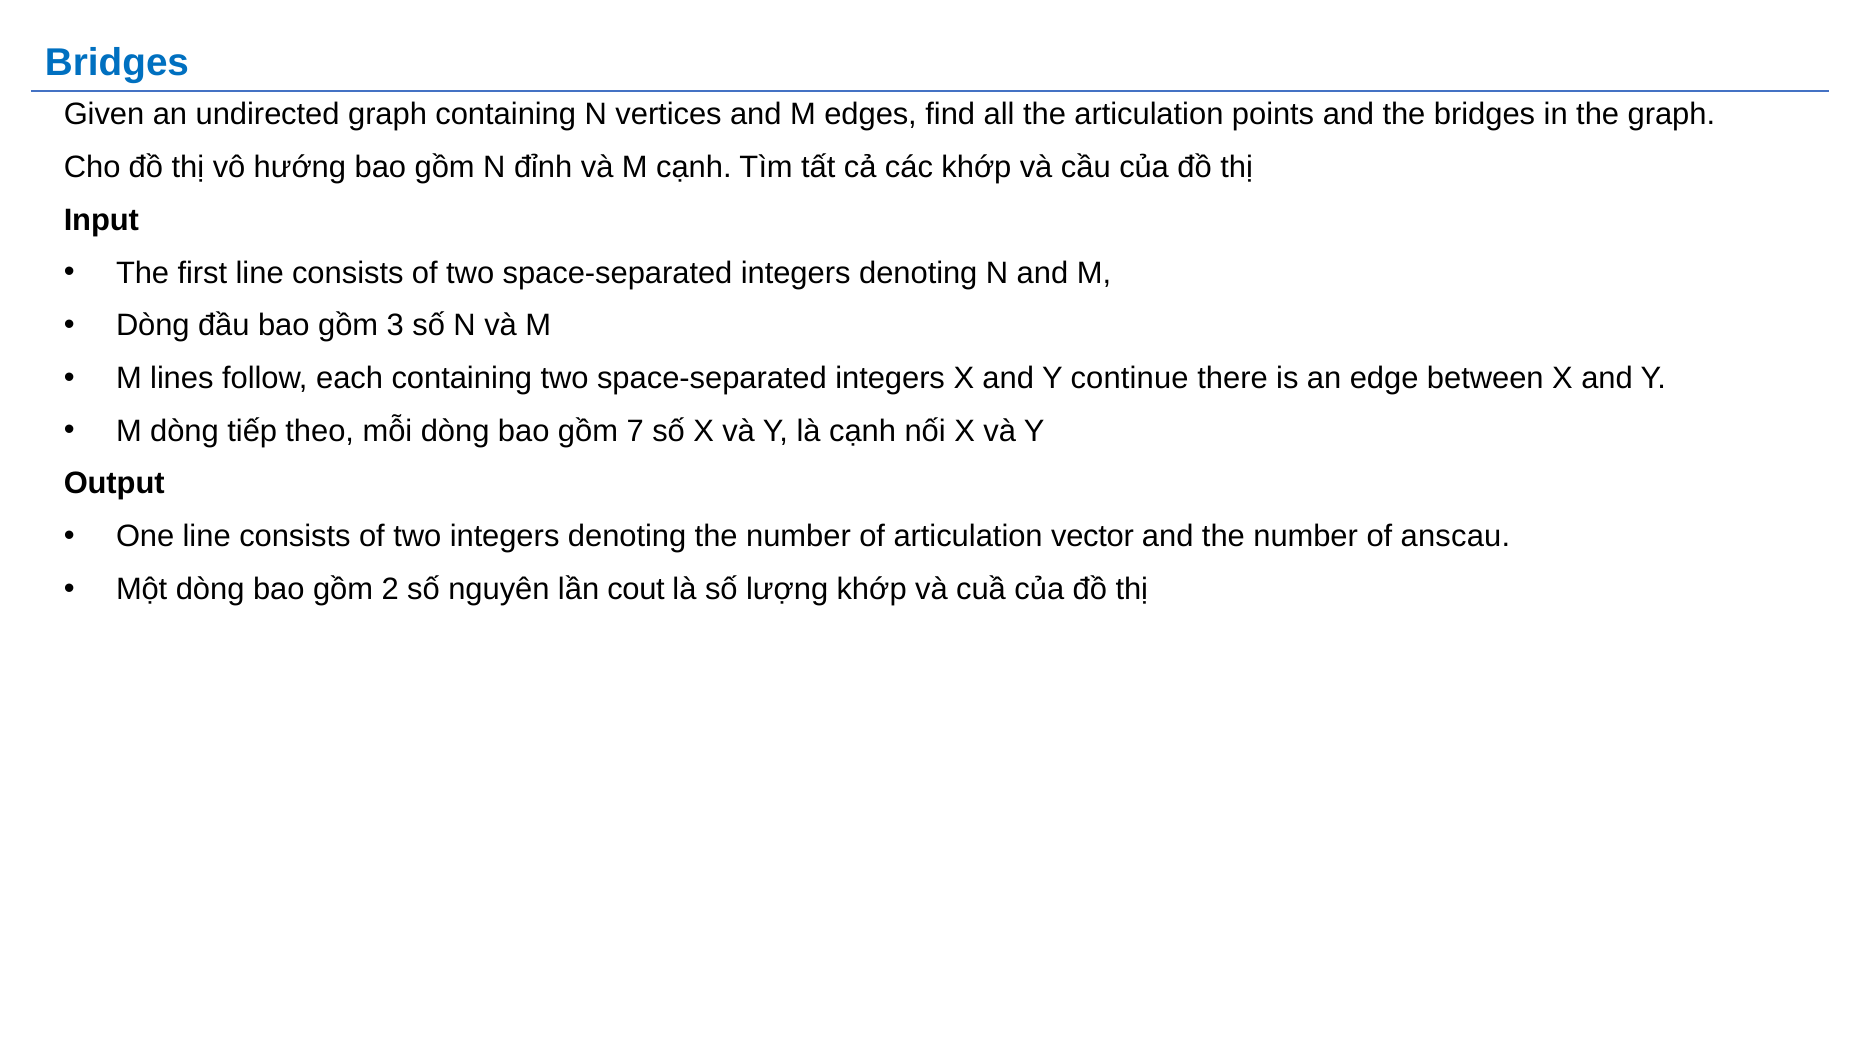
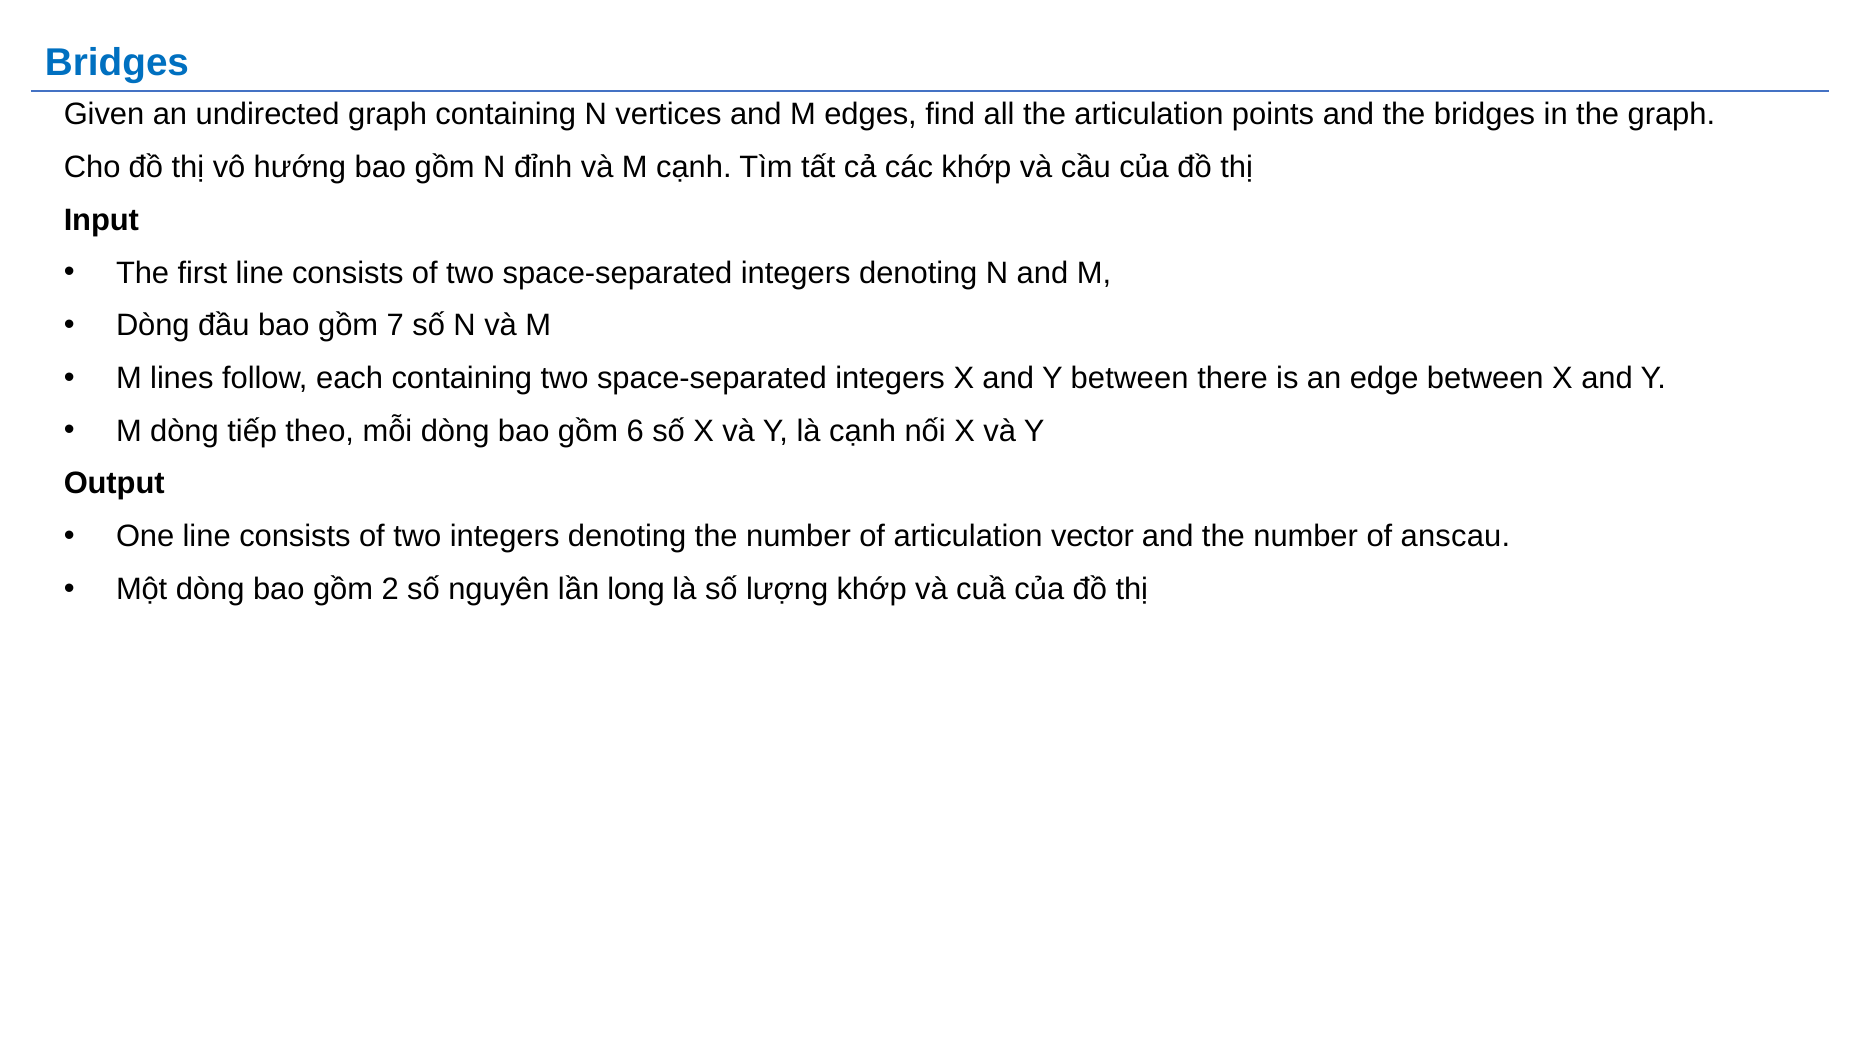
3: 3 -> 7 (395, 326)
Y continue: continue -> between (1130, 378)
7: 7 -> 6 (635, 431)
cout: cout -> long (636, 589)
